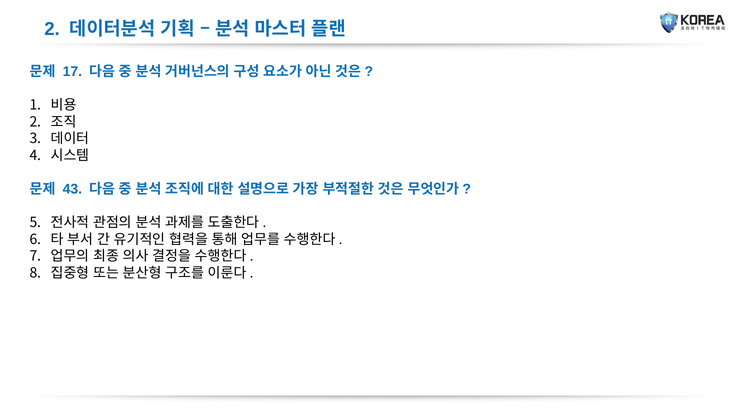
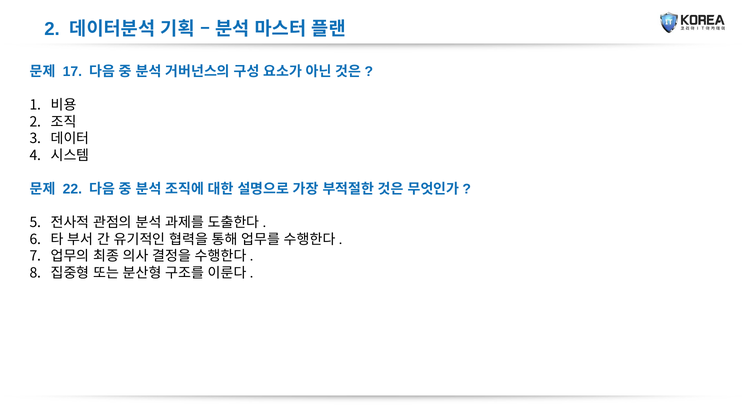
43: 43 -> 22 (72, 189)
